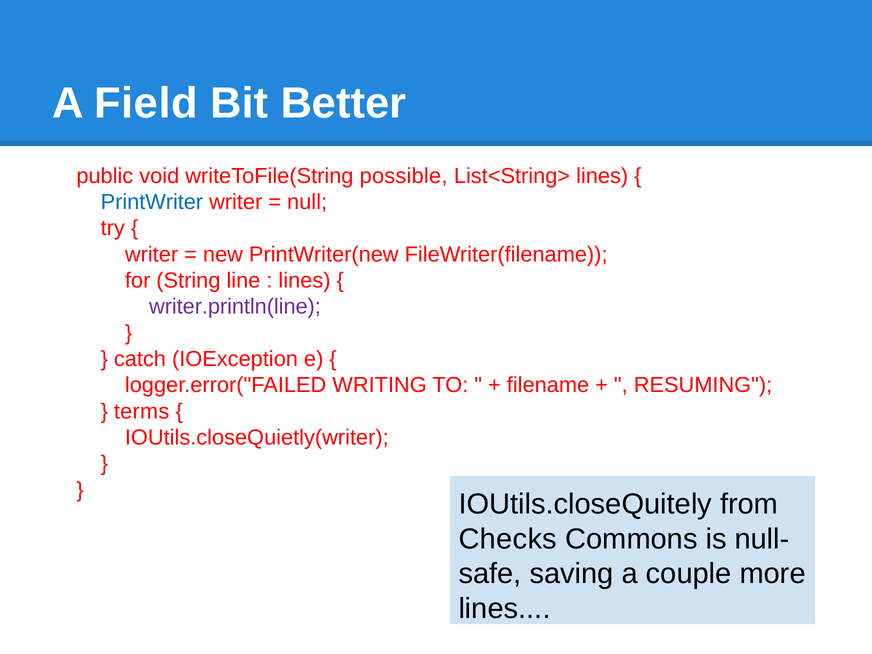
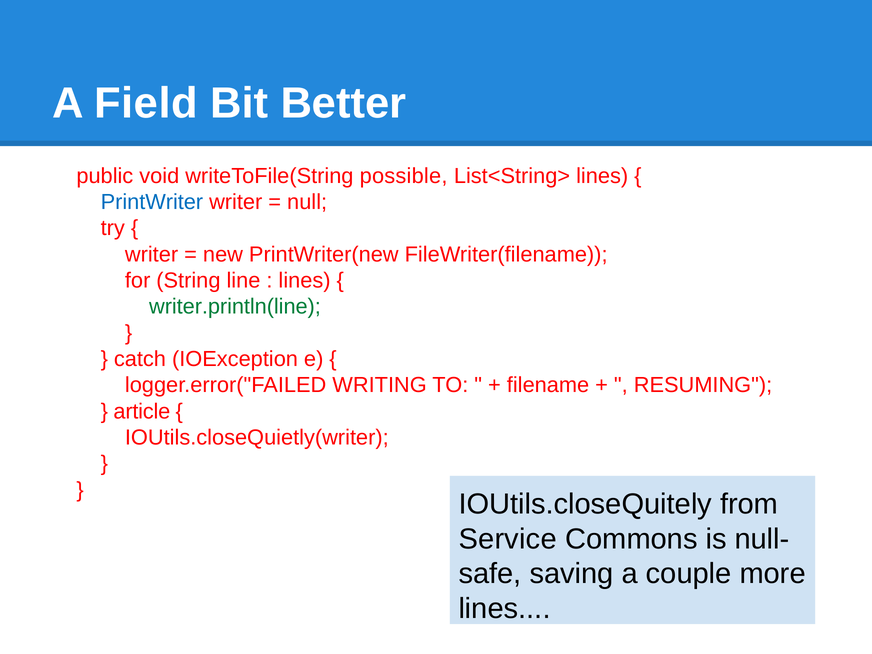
writer.println(line colour: purple -> green (235, 307)
terms: terms -> article (142, 411)
Checks: Checks -> Service (508, 539)
